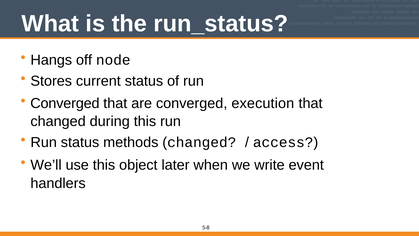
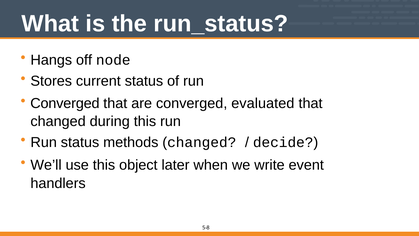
execution: execution -> evaluated (263, 103)
access: access -> decide (283, 142)
